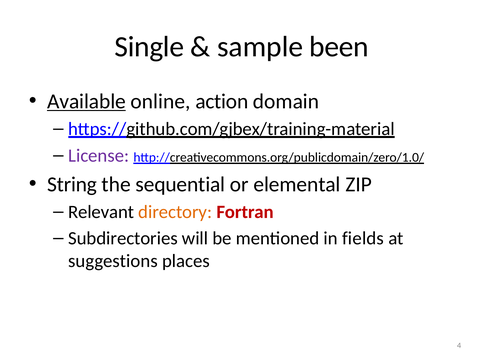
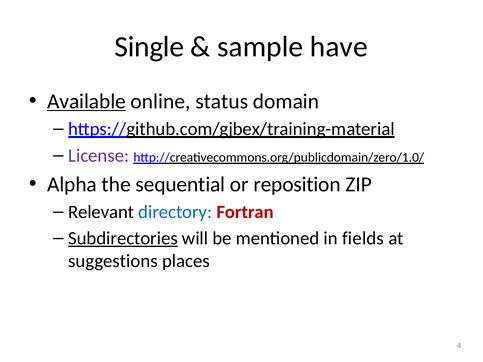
been: been -> have (339, 47)
action: action -> status (222, 101)
String: String -> Alpha (72, 184)
elemental: elemental -> reposition (297, 184)
directory colour: orange -> blue (175, 212)
Subdirectories underline: none -> present (123, 238)
